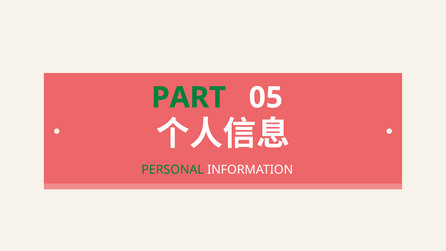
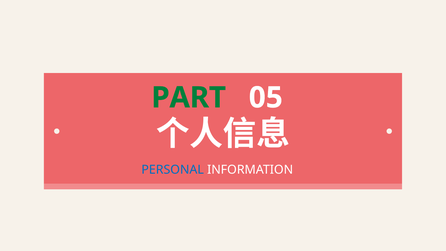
PERSONAL colour: green -> blue (173, 170)
